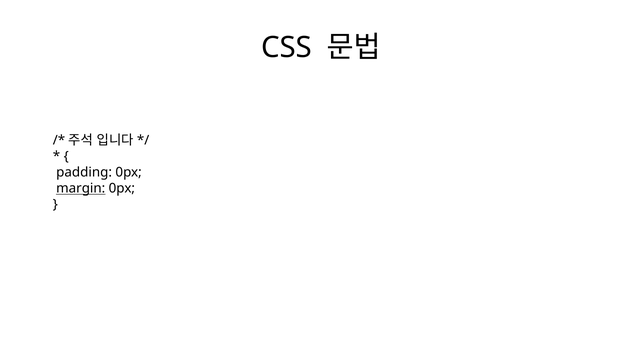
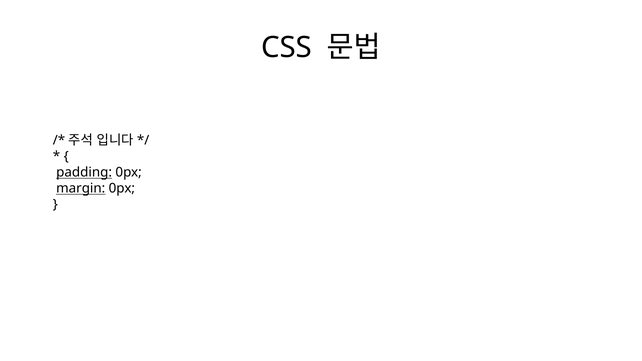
padding underline: none -> present (84, 173)
